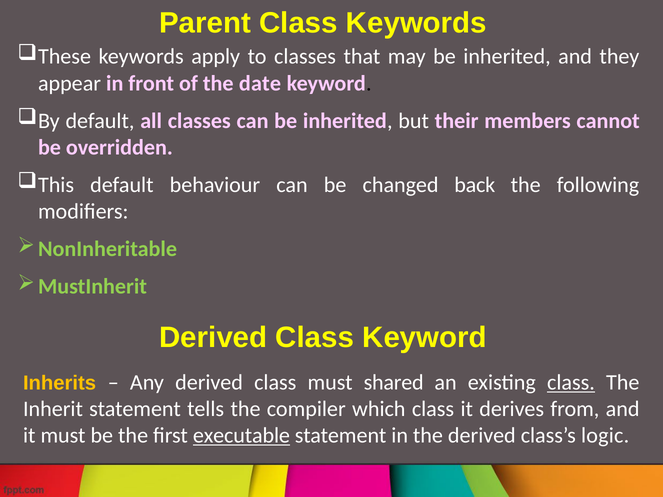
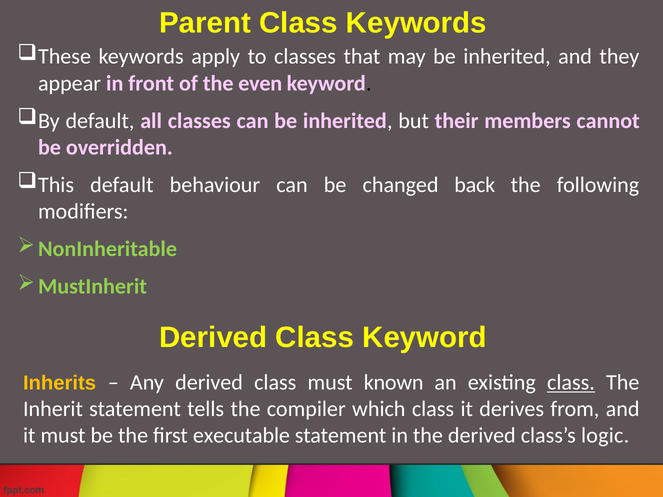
date: date -> even (260, 83)
shared: shared -> known (394, 383)
executable underline: present -> none (241, 436)
